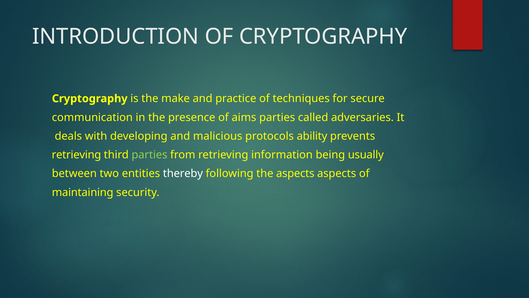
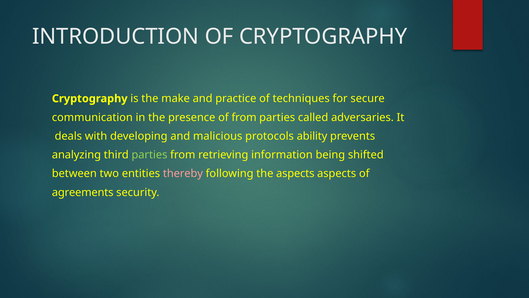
of aims: aims -> from (244, 117)
retrieving: retrieving -> analyzing (76, 155)
usually: usually -> shifted (366, 155)
thereby colour: white -> pink (183, 173)
maintaining: maintaining -> agreements (83, 192)
